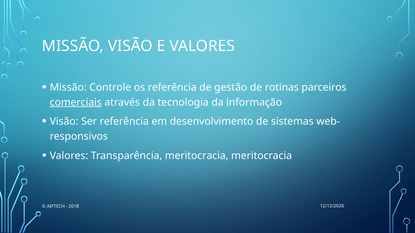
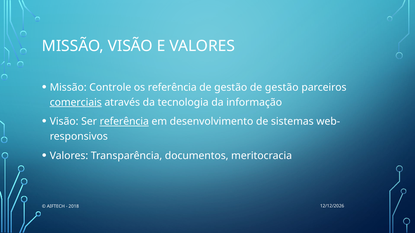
gestão de rotinas: rotinas -> gestão (282, 88)
referência underline: none -> present (124, 122)
Transparência meritocracia: meritocracia -> documentos (197, 156)
